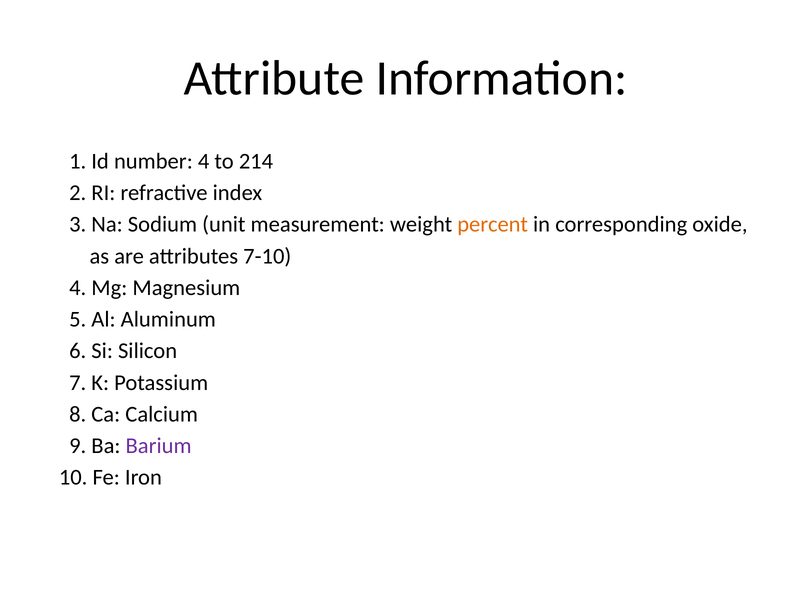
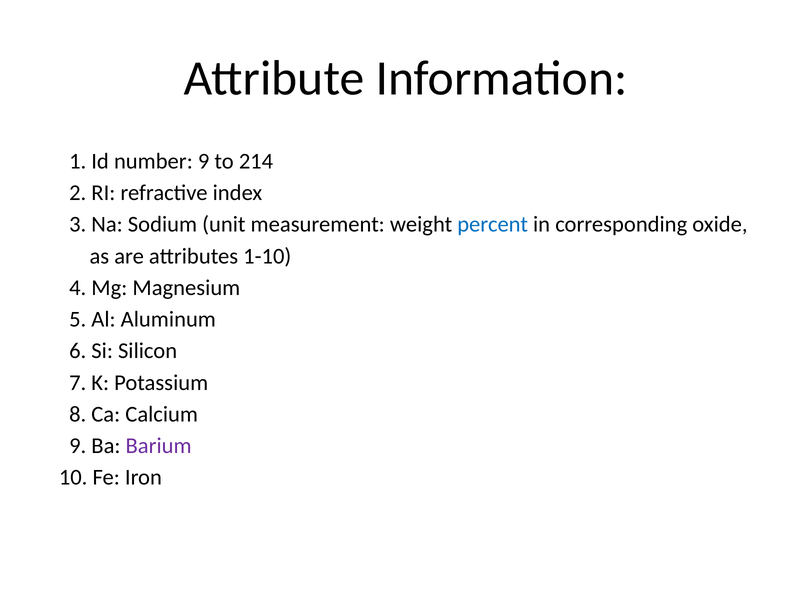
number 4: 4 -> 9 (204, 161)
percent colour: orange -> blue (493, 225)
7-10: 7-10 -> 1-10 (267, 256)
